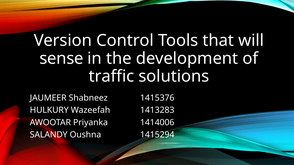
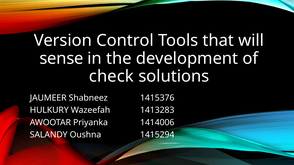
traffic: traffic -> check (111, 76)
